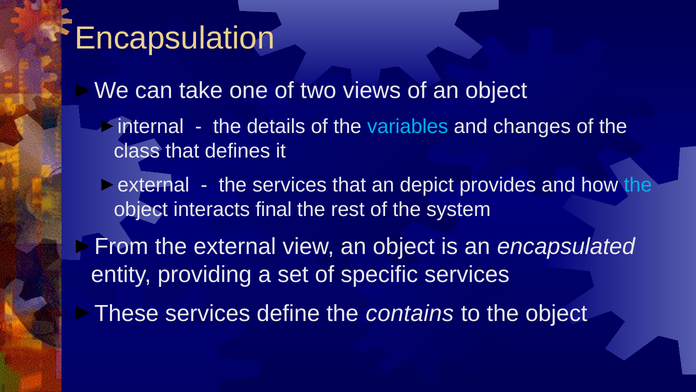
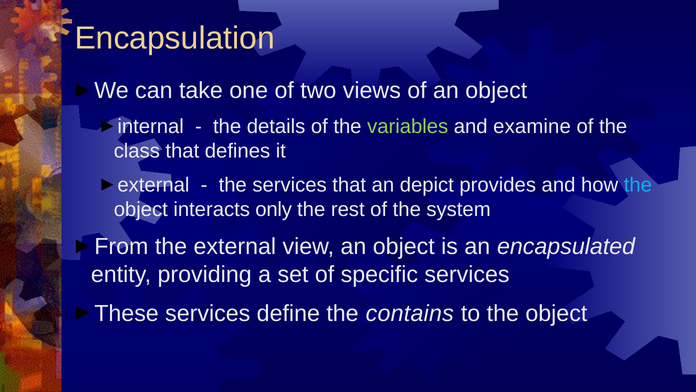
variables colour: light blue -> light green (408, 126)
changes: changes -> examine (532, 126)
final: final -> only (274, 209)
